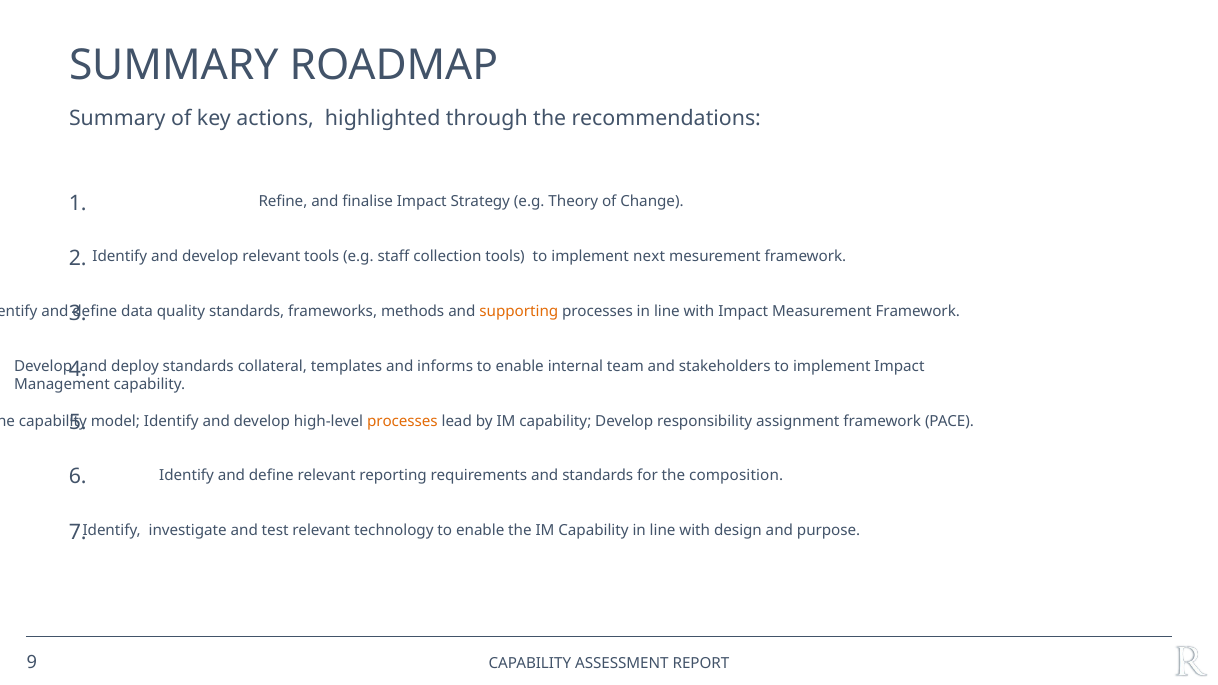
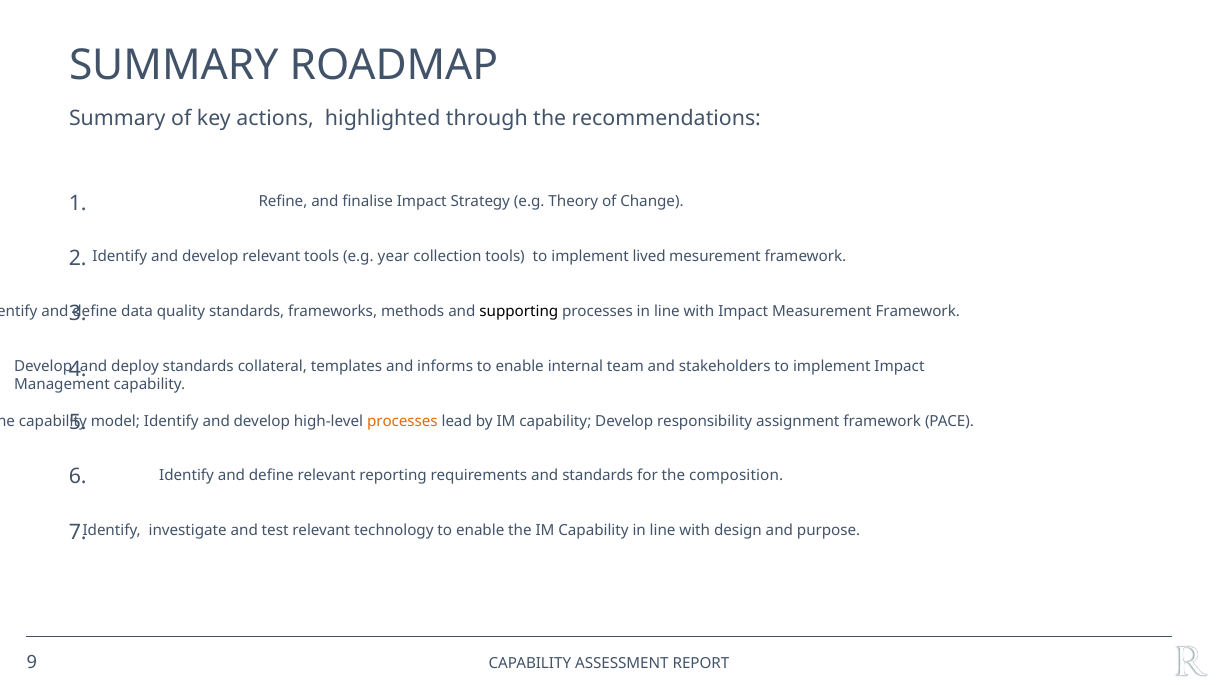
staff: staff -> year (393, 257)
next: next -> lived (649, 257)
supporting colour: orange -> black (519, 312)
